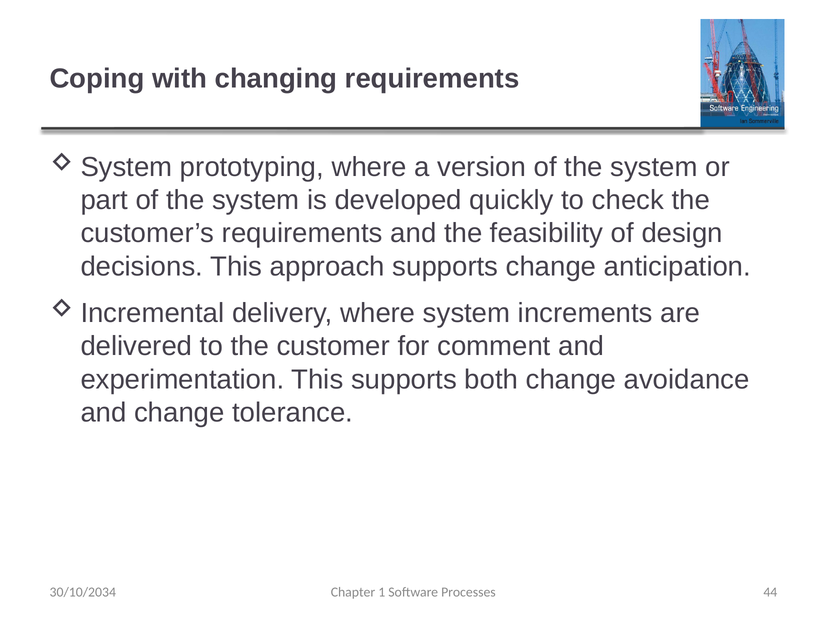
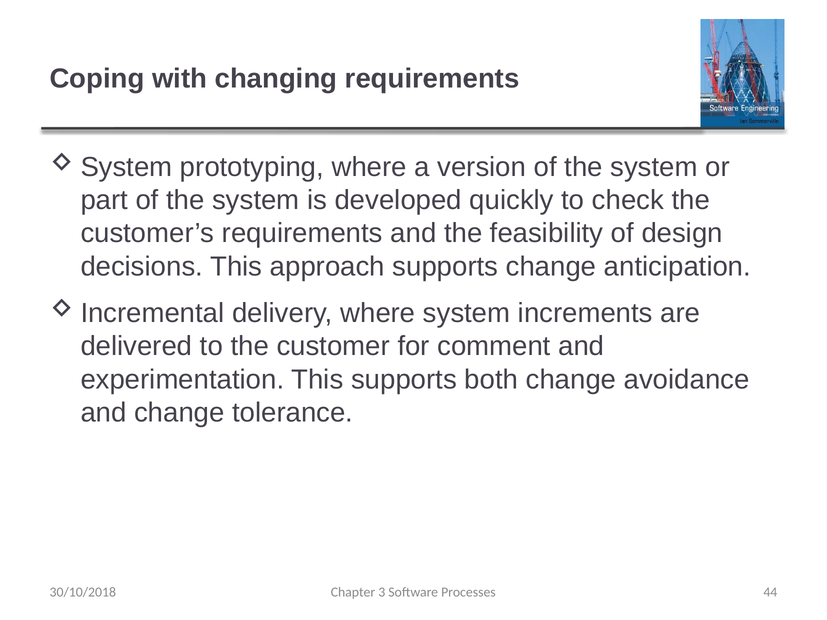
30/10/2034: 30/10/2034 -> 30/10/2018 (83, 592)
1: 1 -> 3 (382, 592)
